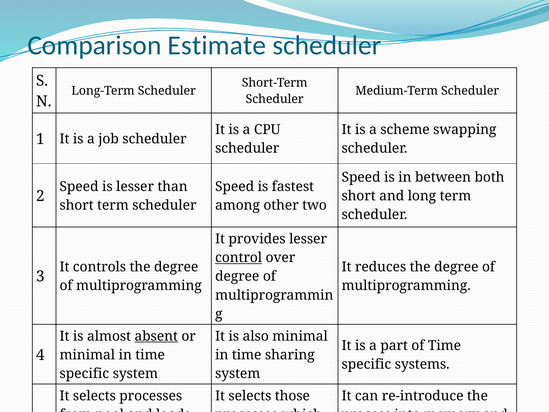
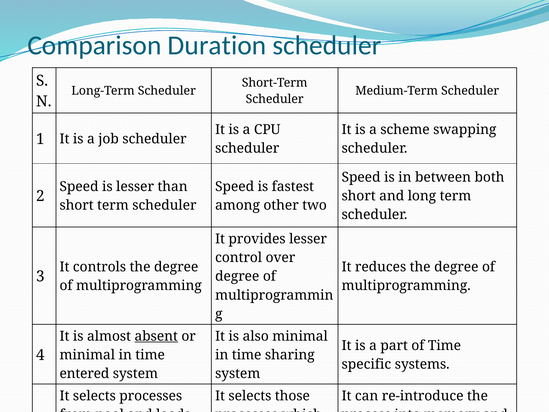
Estimate: Estimate -> Duration (217, 45)
control underline: present -> none (239, 258)
specific: specific -> entered (84, 373)
